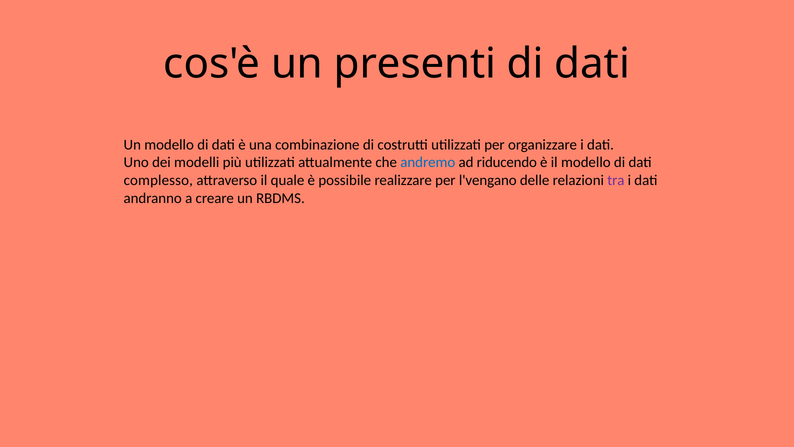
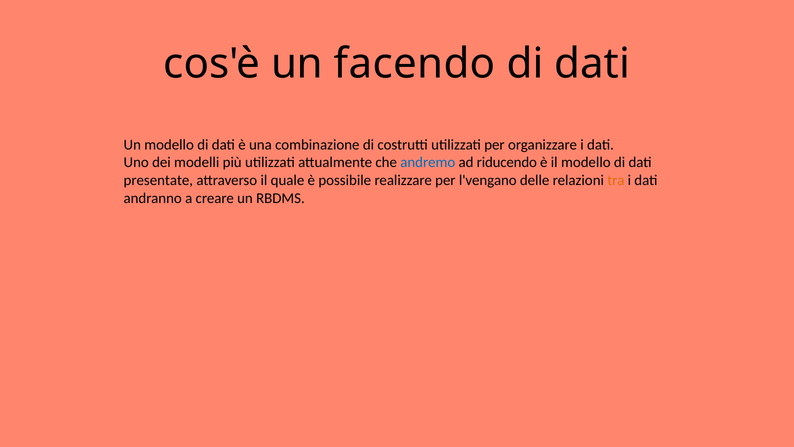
presenti: presenti -> facendo (415, 64)
complesso: complesso -> presentate (158, 180)
tra colour: purple -> orange (616, 180)
